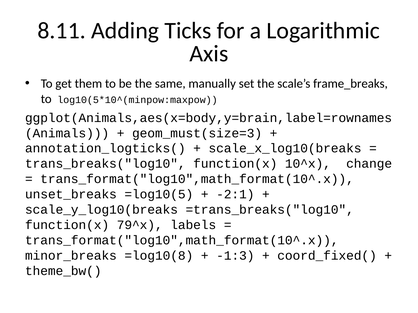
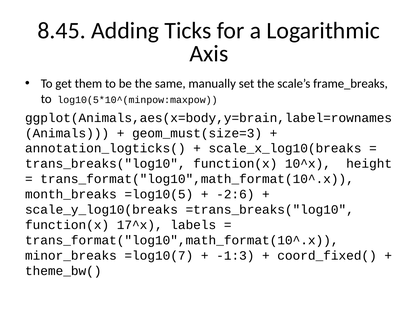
8.11: 8.11 -> 8.45 (62, 31)
change: change -> height (369, 164)
unset_breaks: unset_breaks -> month_breaks (71, 195)
-2:1: -2:1 -> -2:6 (235, 195)
79^x: 79^x -> 17^x (140, 225)
=log10(8: =log10(8 -> =log10(7 (159, 256)
